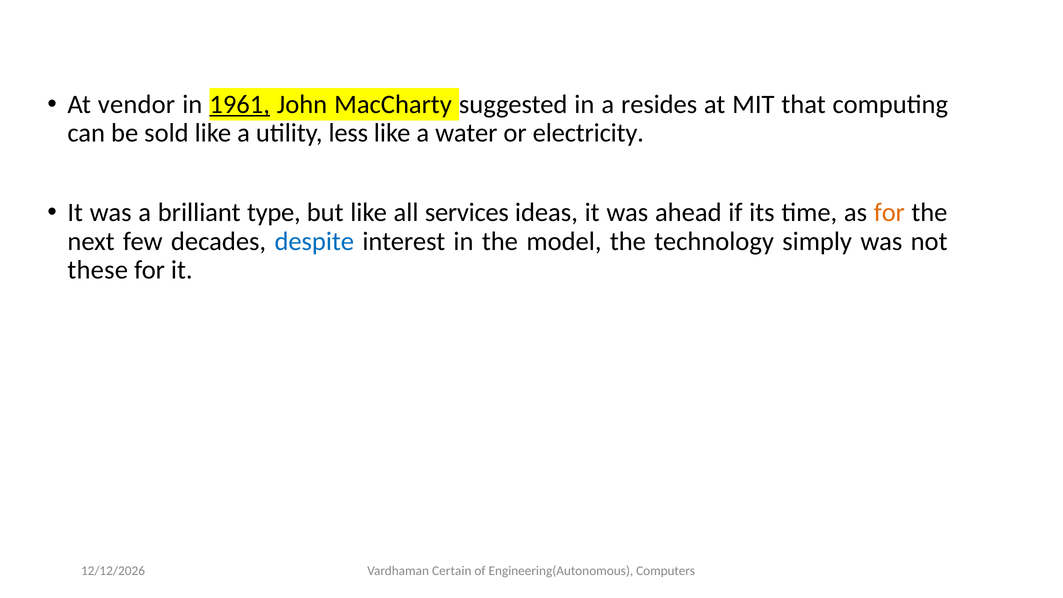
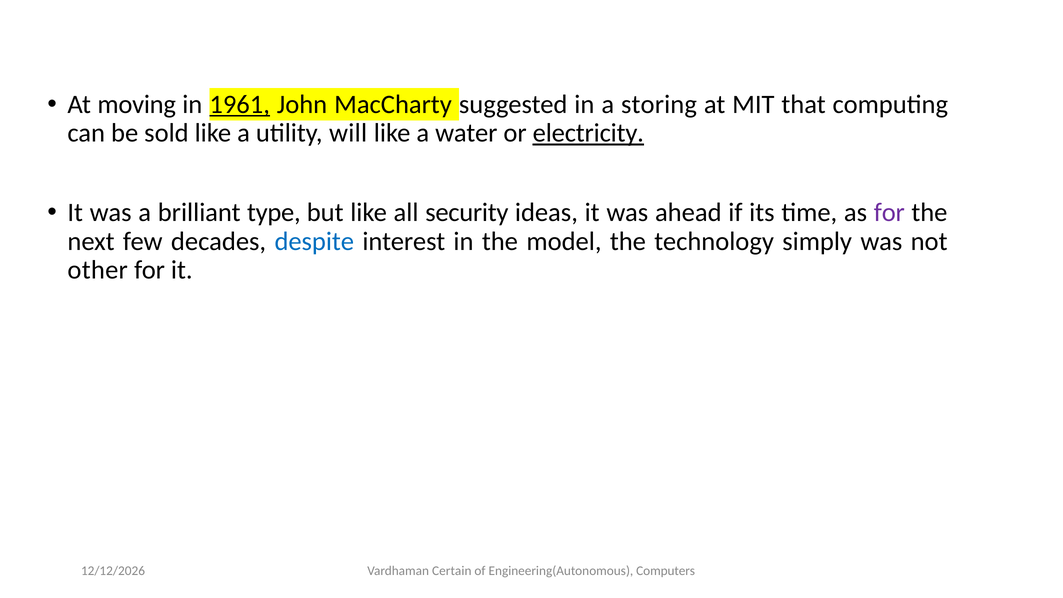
vendor: vendor -> moving (137, 104)
resides: resides -> storing (659, 104)
less: less -> will (348, 133)
electricity underline: none -> present (588, 133)
services: services -> security (467, 213)
for colour: orange -> purple (889, 213)
these: these -> other (98, 270)
